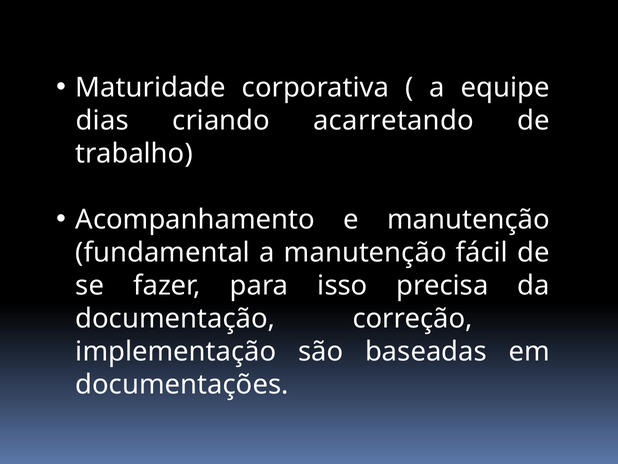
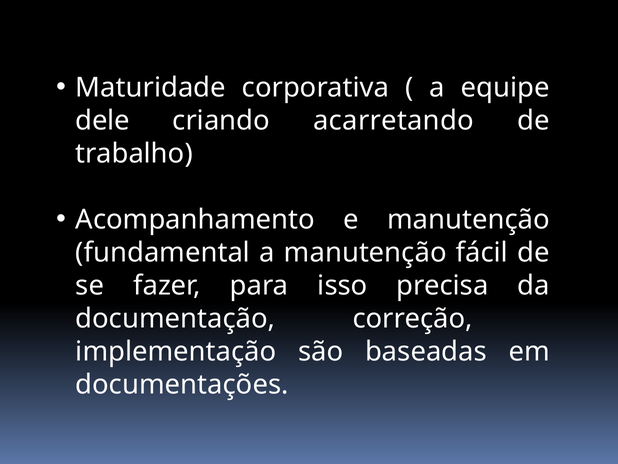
dias: dias -> dele (103, 121)
